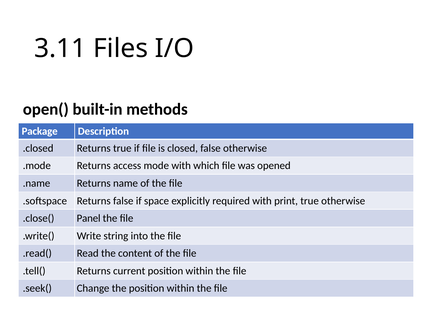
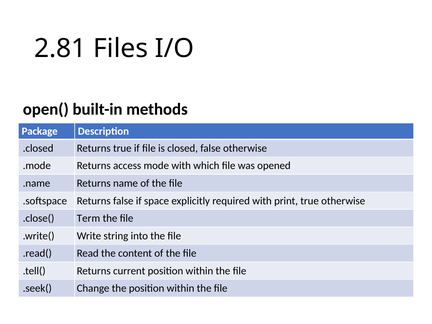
3.11: 3.11 -> 2.81 (60, 48)
Panel: Panel -> Term (88, 218)
